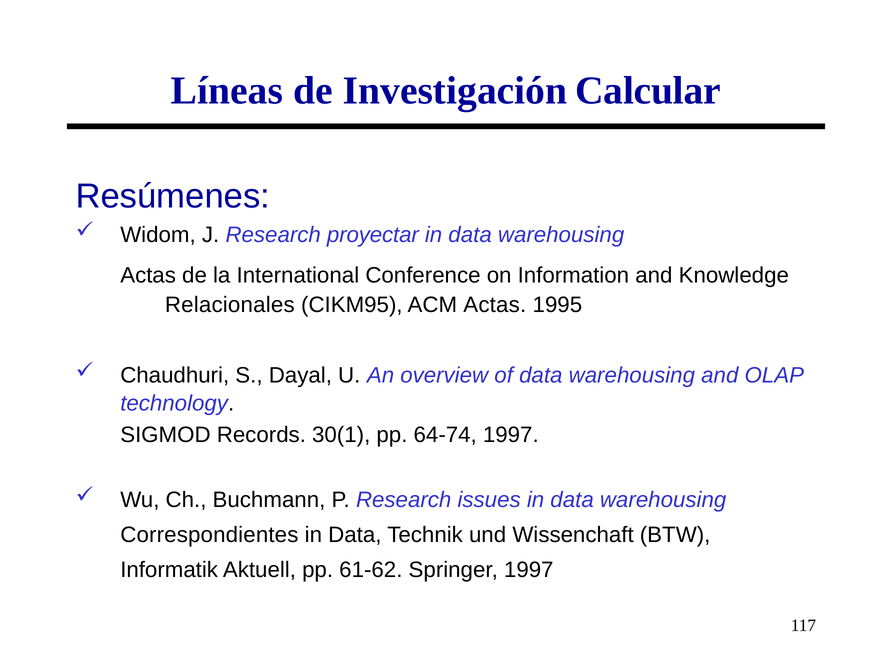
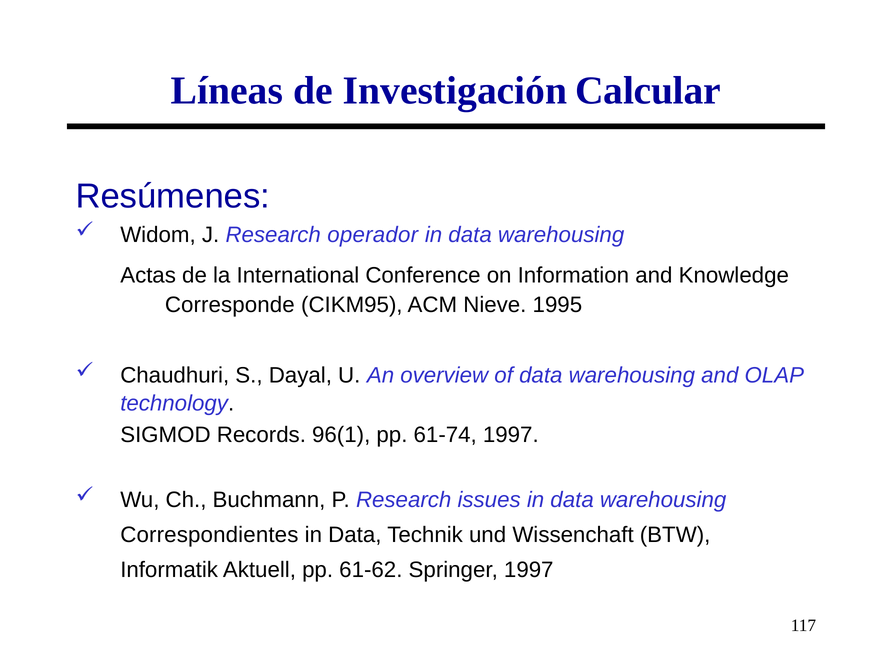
proyectar: proyectar -> operador (373, 235)
Relacionales: Relacionales -> Corresponde (230, 305)
ACM Actas: Actas -> Nieve (495, 305)
30(1: 30(1 -> 96(1 (341, 435)
64-74: 64-74 -> 61-74 (445, 435)
